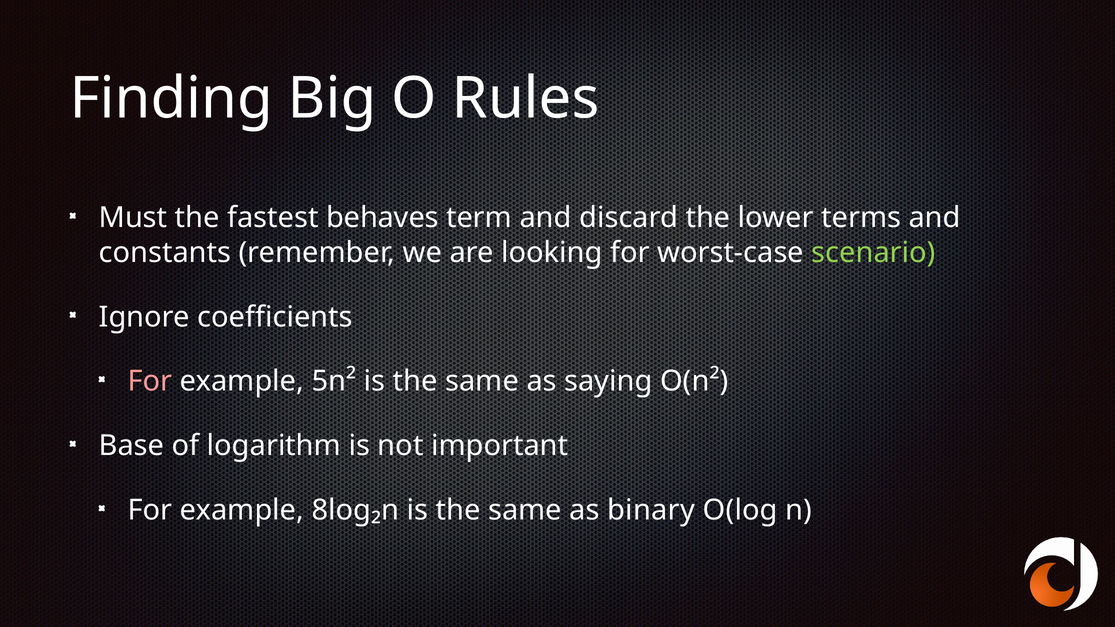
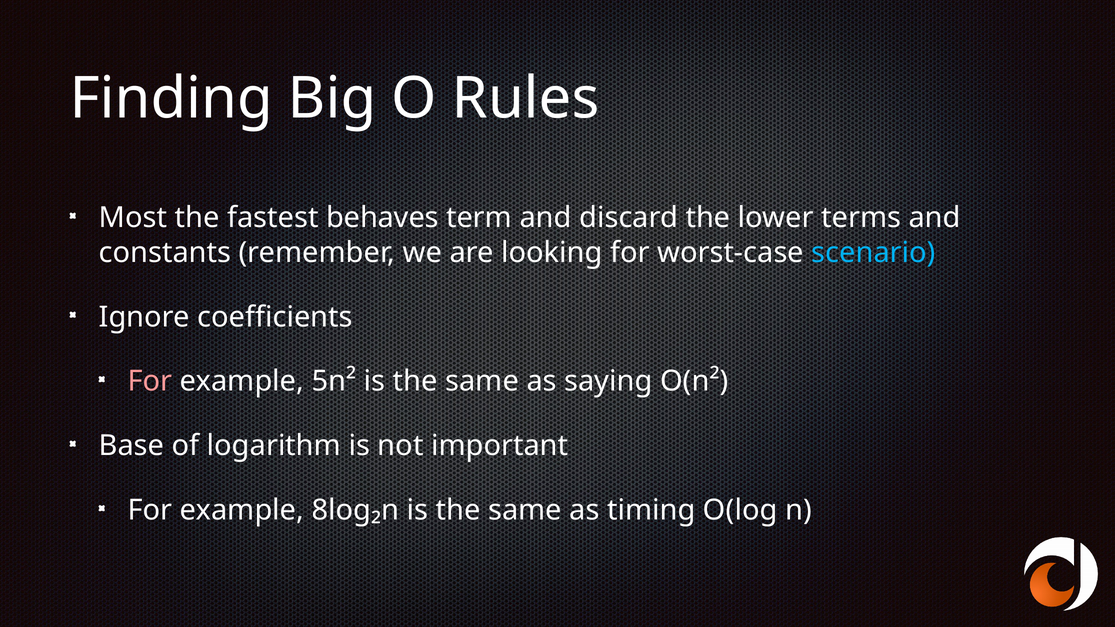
Must: Must -> Most (133, 218)
scenario colour: light green -> light blue (874, 253)
binary: binary -> timing (651, 510)
